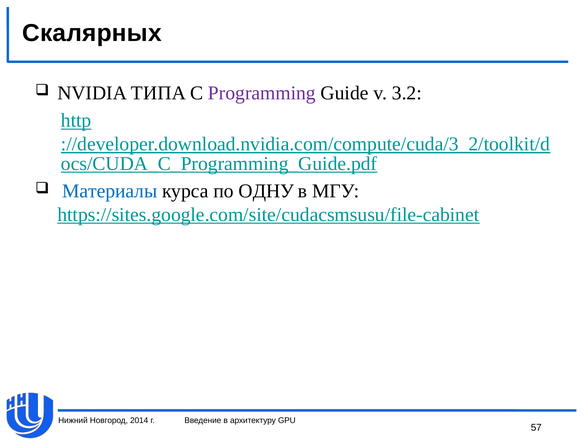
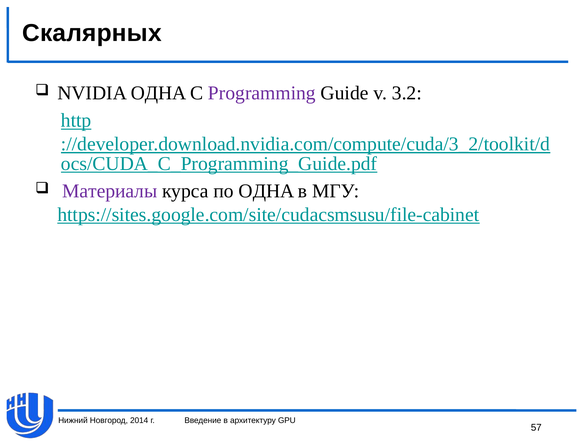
NVIDIA ТИПА: ТИПА -> ОДНА (159, 93)
Материалы colour: blue -> purple (110, 191)
по ОДНУ: ОДНУ -> ОДНА (266, 191)
